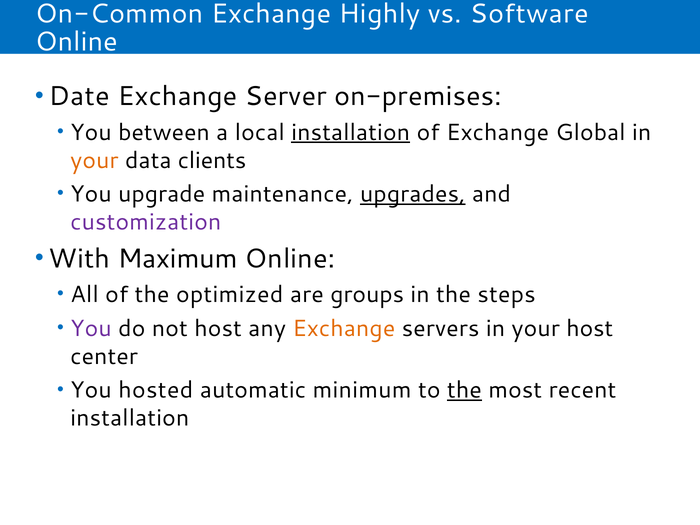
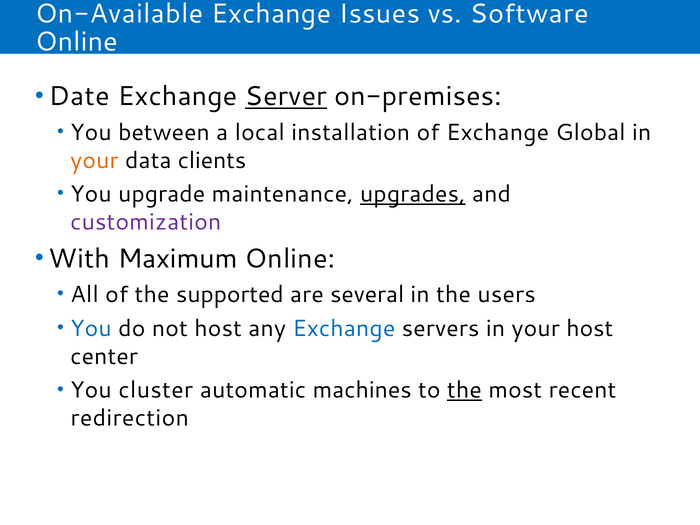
On-Common: On-Common -> On-Available (119, 14)
Highly: Highly -> Issues (379, 14)
Server underline: none -> present (286, 96)
installation underline: present -> none (351, 132)
optimized: optimized -> supported (230, 295)
groups: groups -> several (367, 295)
steps: steps -> users (507, 295)
You colour: purple -> blue (91, 328)
Exchange colour: orange -> blue (344, 328)
hosted: hosted -> cluster (156, 390)
minimum: minimum -> machines (362, 390)
installation: installation -> redirection (130, 418)
